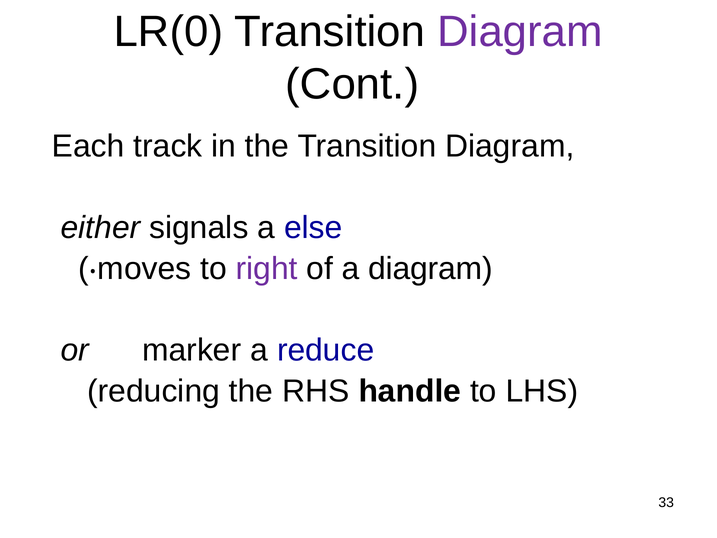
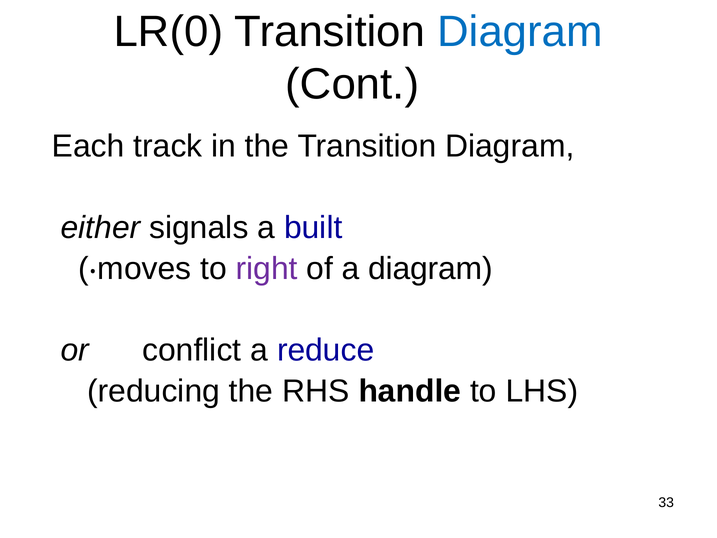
Diagram colour: purple -> blue (520, 32)
else: else -> built (313, 228)
marker: marker -> conflict (192, 350)
